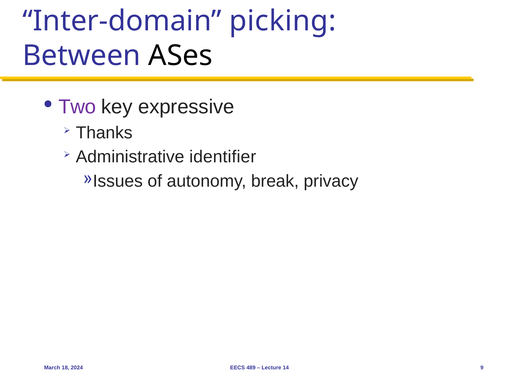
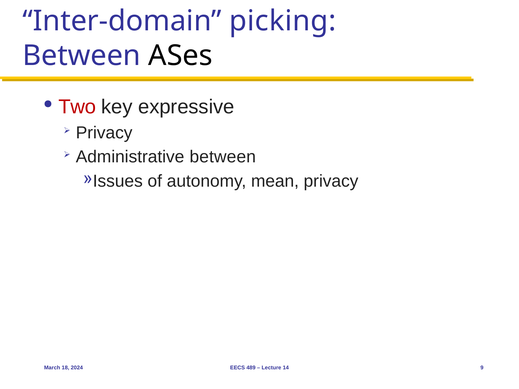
Two colour: purple -> red (77, 107)
Thanks: Thanks -> Privacy (104, 133)
Administrative identifier: identifier -> between (223, 157)
break: break -> mean (275, 181)
